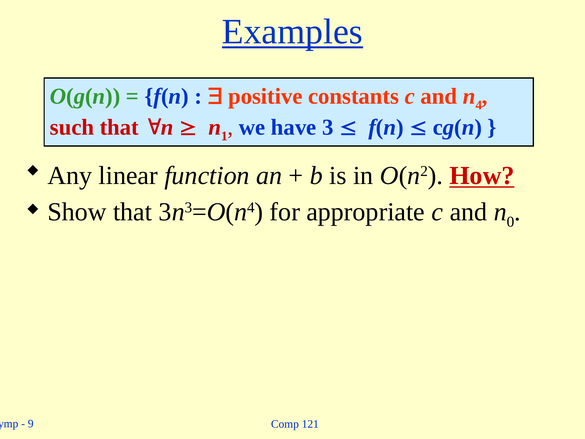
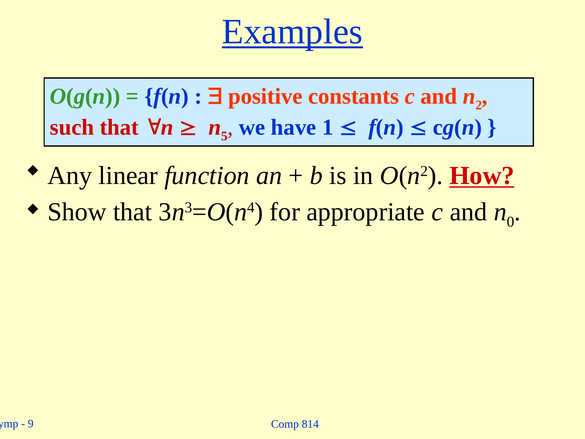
4: 4 -> 2 (479, 105)
1: 1 -> 5 (224, 136)
3: 3 -> 1 (328, 127)
121: 121 -> 814 (310, 424)
